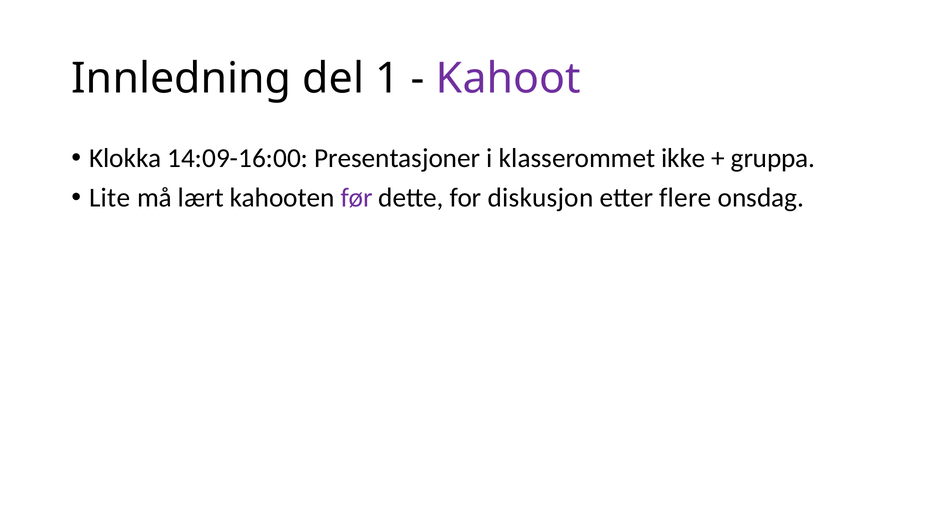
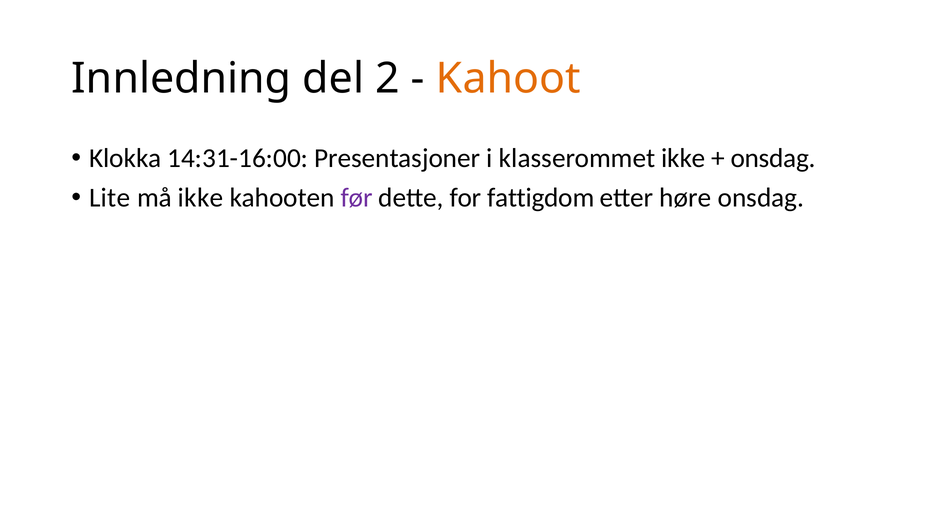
1: 1 -> 2 (388, 79)
Kahoot colour: purple -> orange (508, 79)
14:09-16:00: 14:09-16:00 -> 14:31-16:00 (238, 158)
gruppa: gruppa -> onsdag (773, 158)
må lært: lært -> ikke (201, 198)
diskusjon: diskusjon -> fattigdom (541, 198)
flere: flere -> høre (685, 198)
